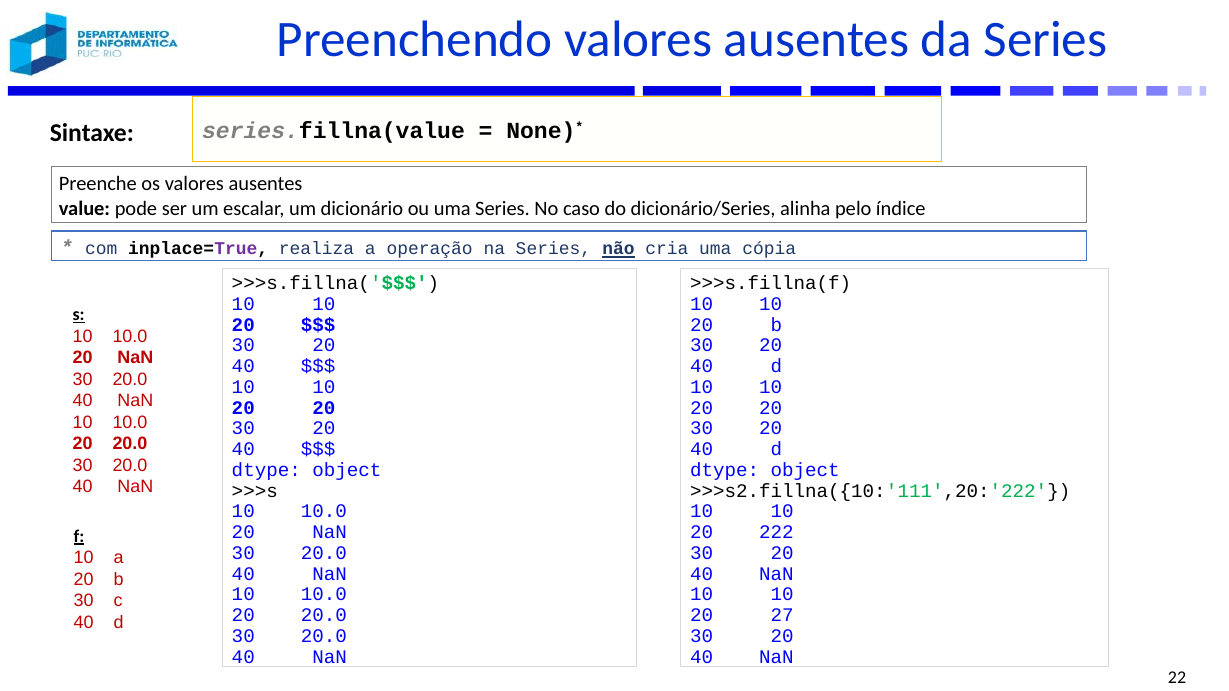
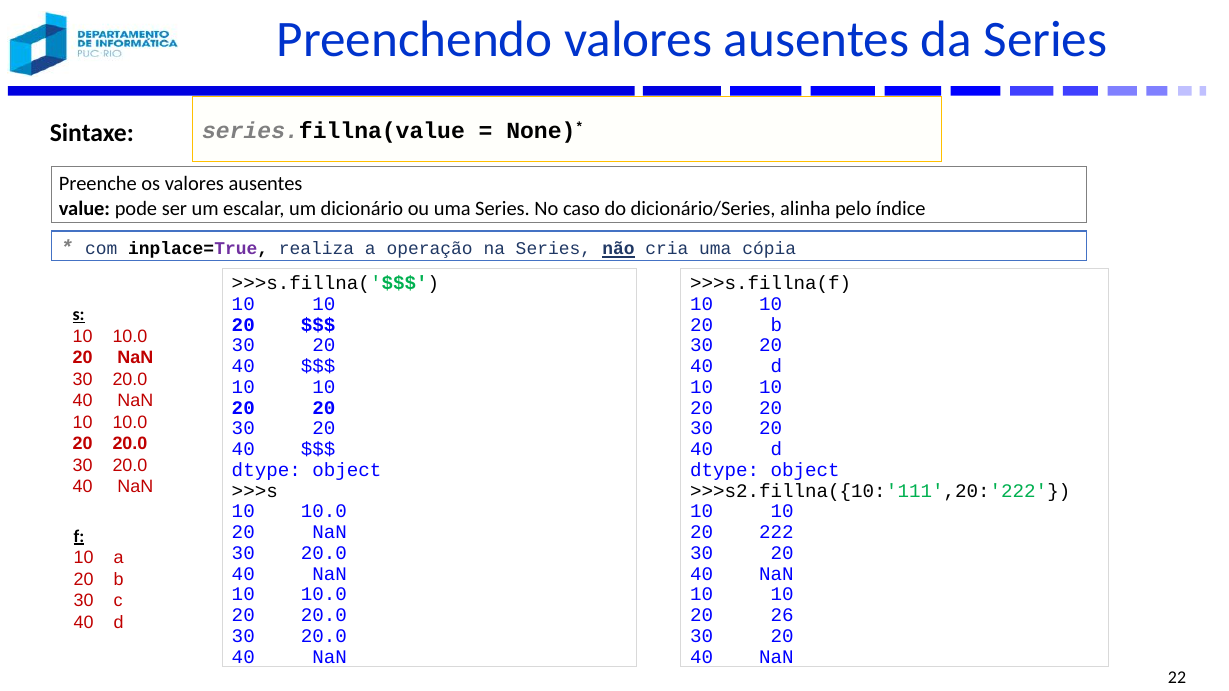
27: 27 -> 26 (782, 616)
